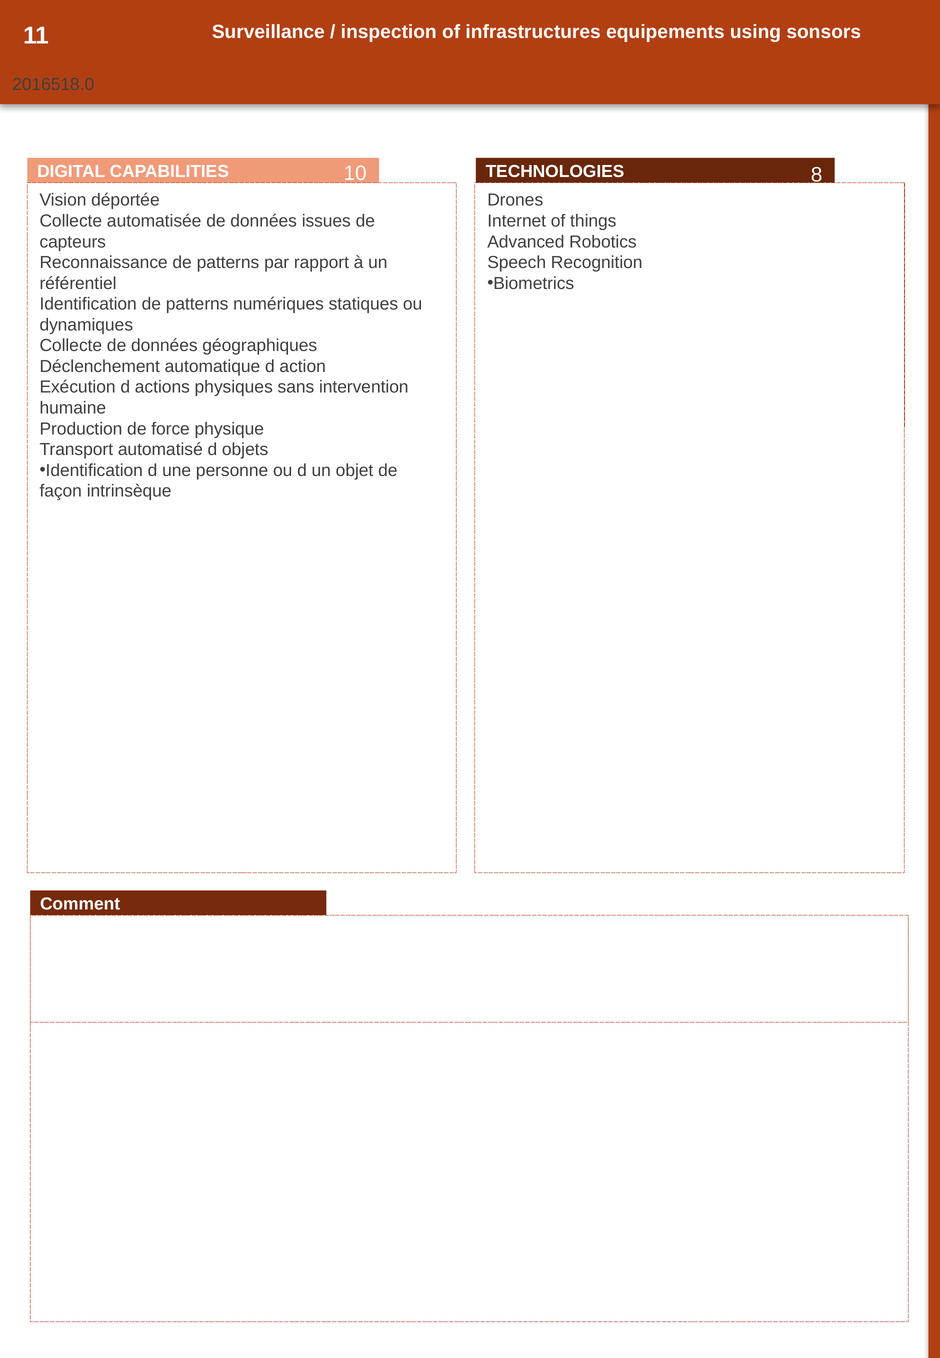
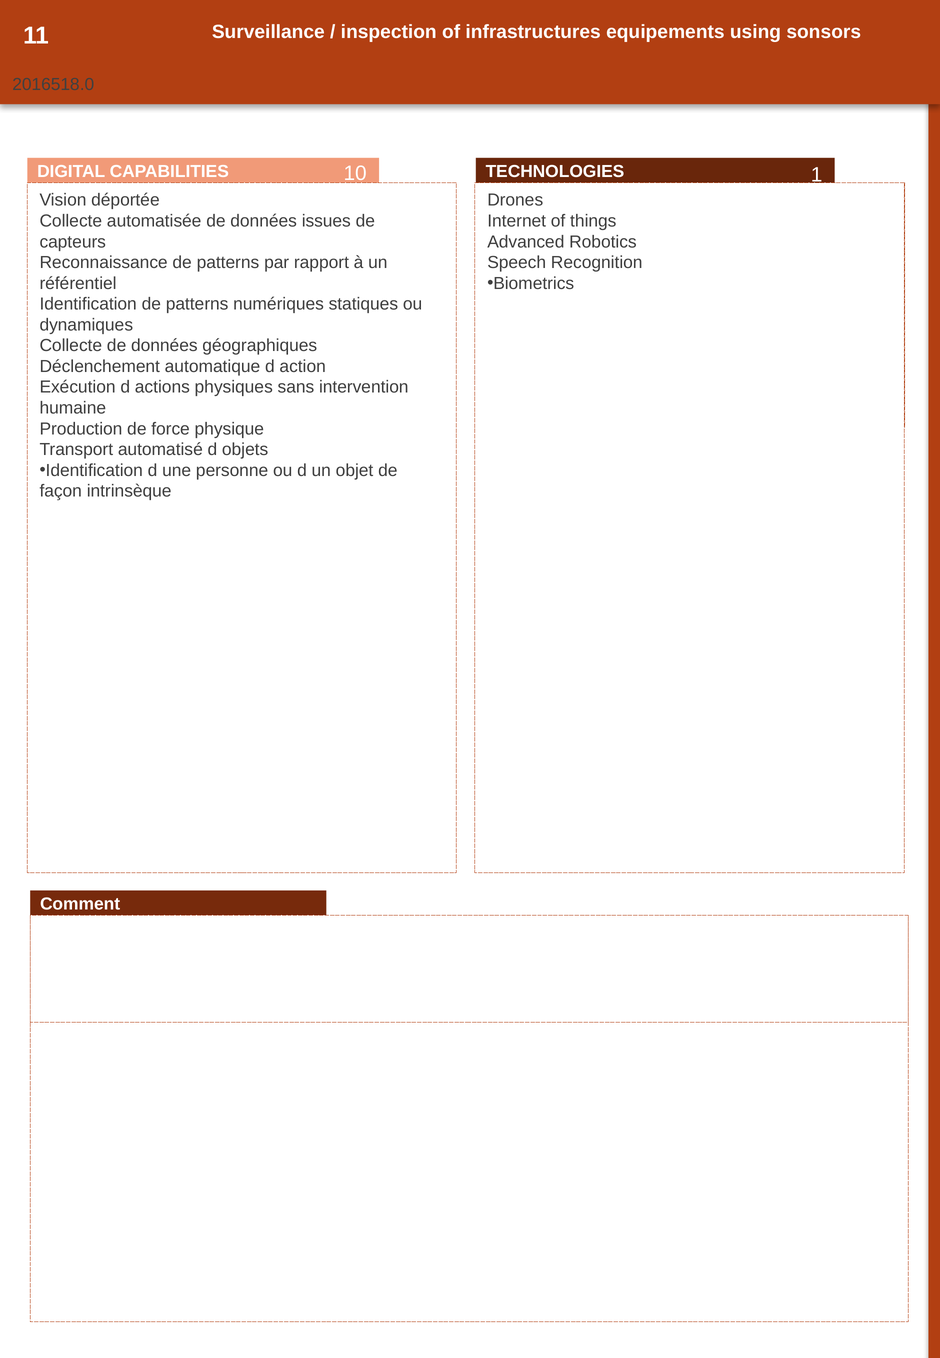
8: 8 -> 1 (817, 175)
